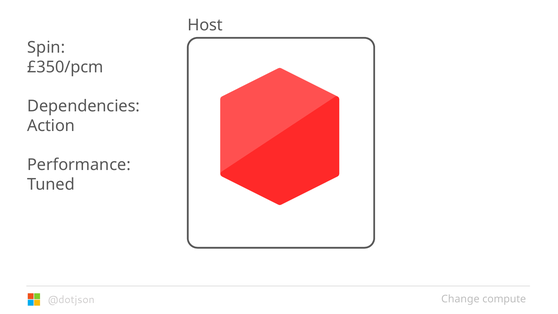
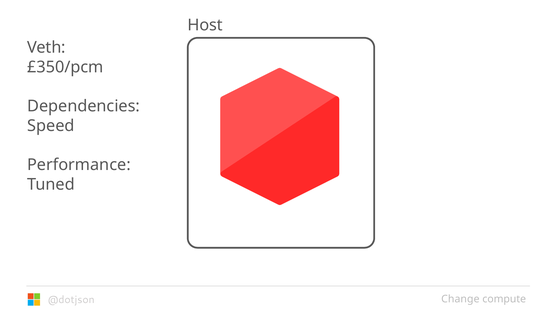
Spin: Spin -> Veth (46, 48)
Action: Action -> Speed (51, 126)
